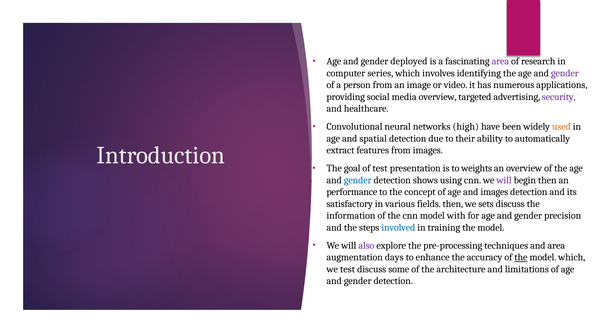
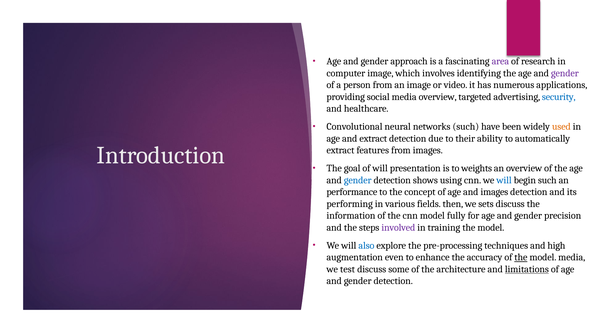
deployed: deployed -> approach (409, 61)
computer series: series -> image (380, 73)
security colour: purple -> blue (559, 97)
networks high: high -> such (466, 127)
and spatial: spatial -> extract (373, 139)
of test: test -> will (380, 168)
will colour: purple -> blue (504, 180)
begin then: then -> such (547, 180)
satisfactory: satisfactory -> performing (350, 204)
with: with -> fully (456, 216)
involved colour: blue -> purple (398, 228)
also colour: purple -> blue (366, 246)
and area: area -> high (556, 246)
days: days -> even (394, 257)
model which: which -> media (572, 257)
limitations underline: none -> present (527, 269)
